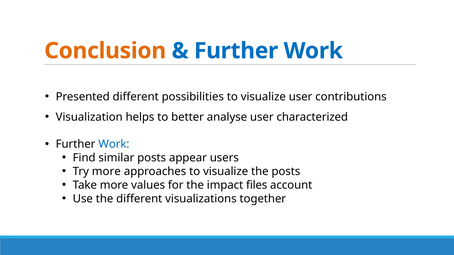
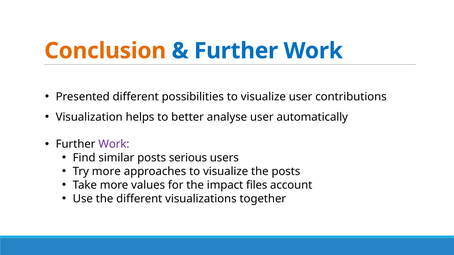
characterized: characterized -> automatically (312, 117)
Work colour: blue -> purple (114, 144)
appear: appear -> serious (188, 158)
